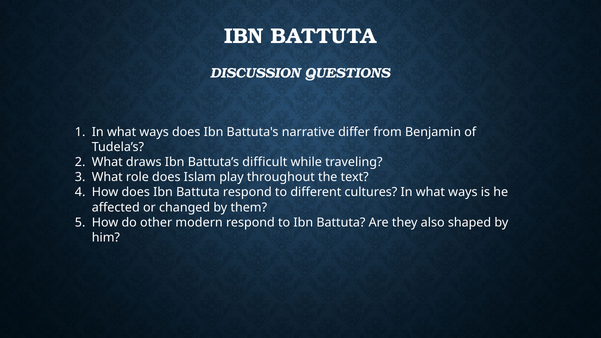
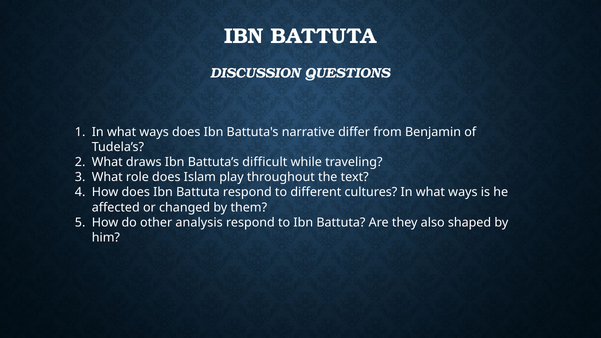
modern: modern -> analysis (199, 222)
